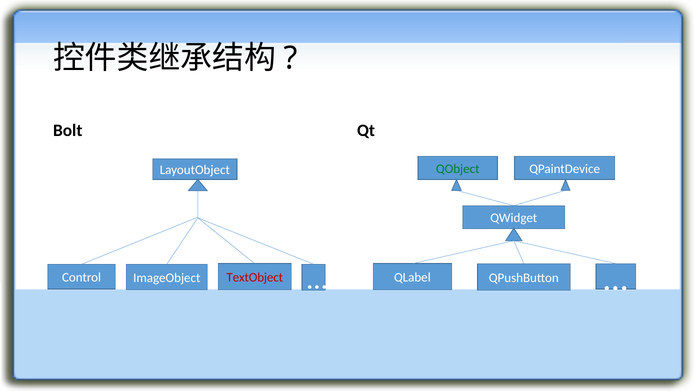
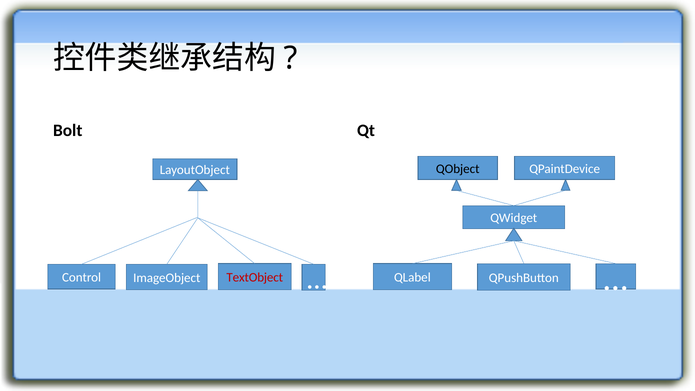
QObject colour: green -> black (458, 169)
